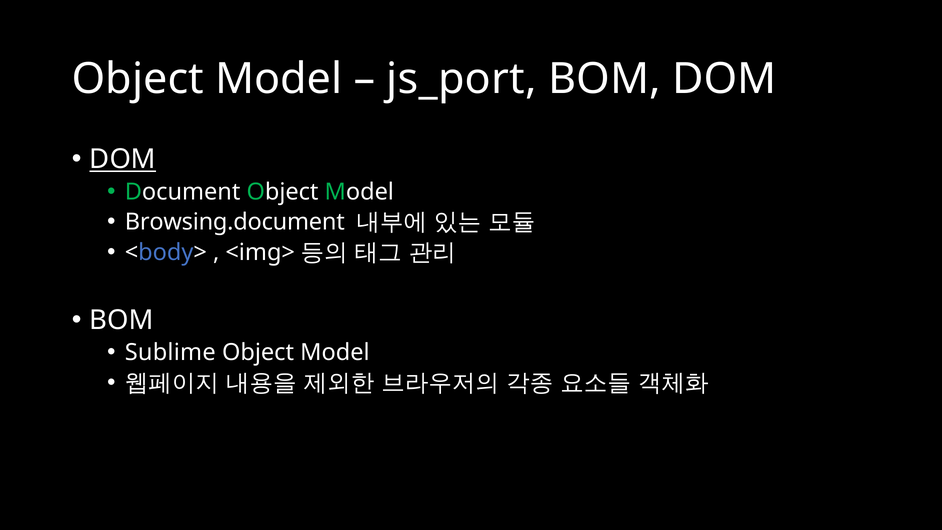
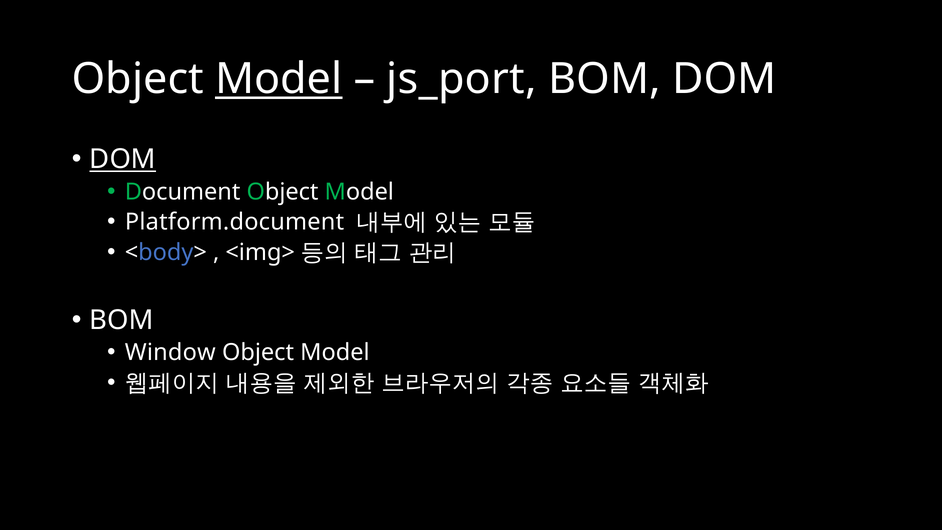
Model underline: none -> present (279, 79)
Browsing.document: Browsing.document -> Platform.document (235, 222)
Sublime: Sublime -> Window (170, 353)
